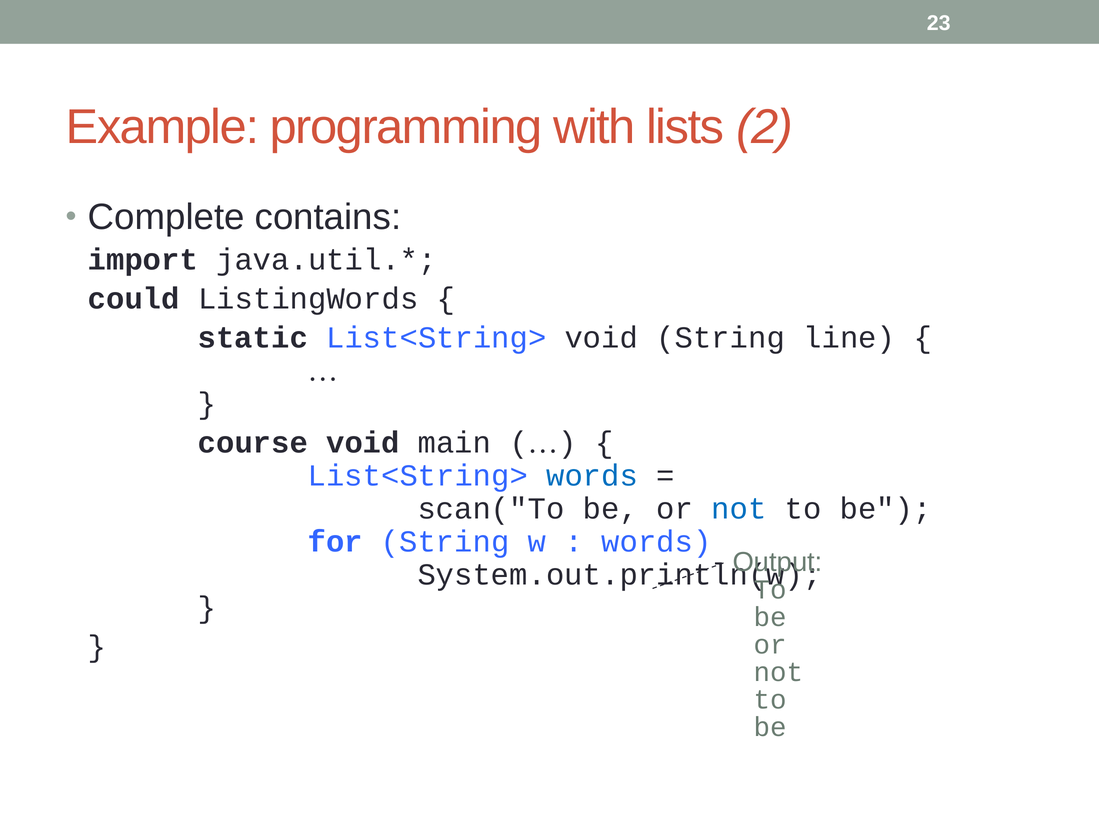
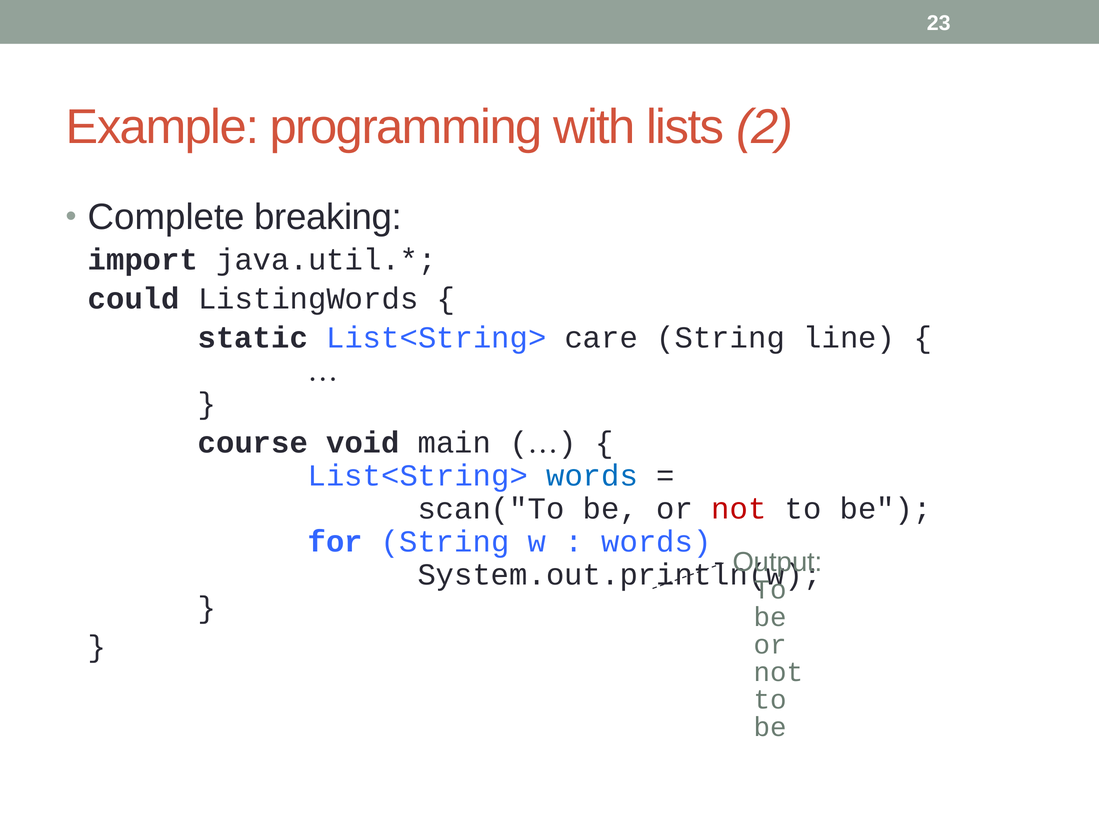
contains: contains -> breaking (328, 217)
List<String> void: void -> care (601, 338)
not colour: blue -> red (739, 509)
